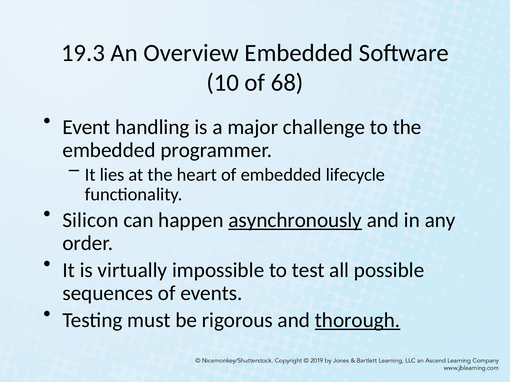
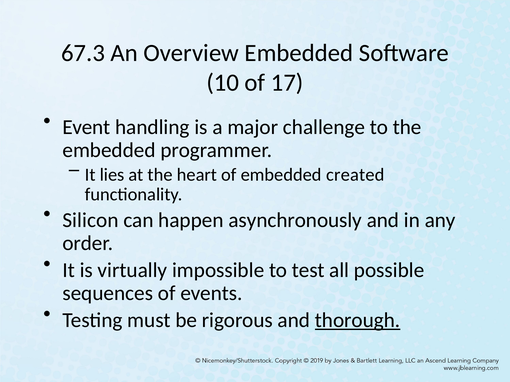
19.3: 19.3 -> 67.3 (83, 53)
68: 68 -> 17 (287, 83)
lifecycle: lifecycle -> created (355, 175)
asynchronously underline: present -> none (295, 221)
